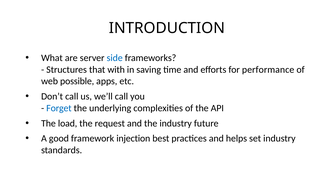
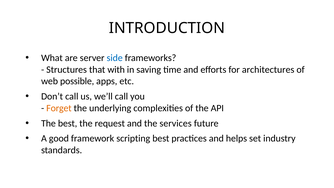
performance: performance -> architectures (268, 69)
Forget colour: blue -> orange (59, 108)
The load: load -> best (68, 123)
the industry: industry -> services (176, 123)
injection: injection -> scripting (133, 138)
